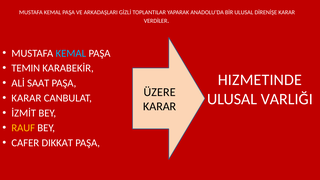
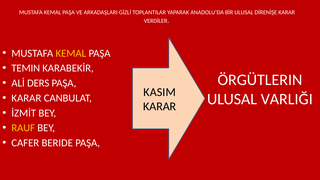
KEMAL colour: light blue -> yellow (71, 53)
HIZMETINDE: HIZMETINDE -> ÖRGÜTLERIN (260, 80)
SAAT: SAAT -> DERS (38, 83)
ÜZERE: ÜZERE -> KASIM (160, 92)
DIKKAT: DIKKAT -> BERIDE (57, 143)
